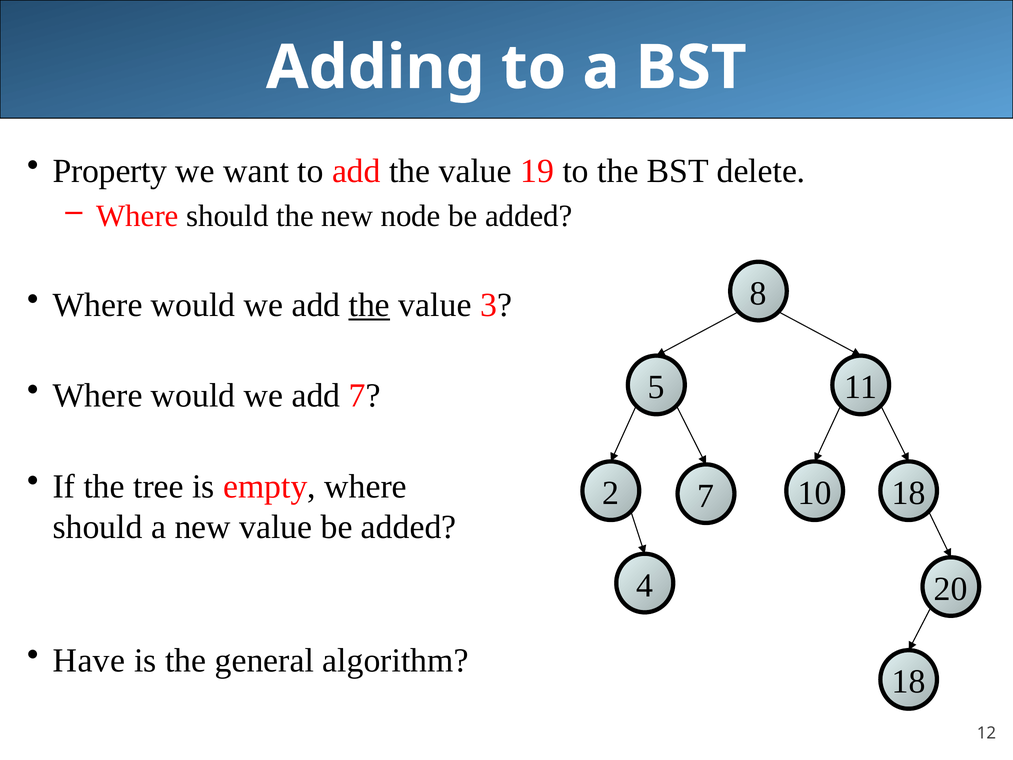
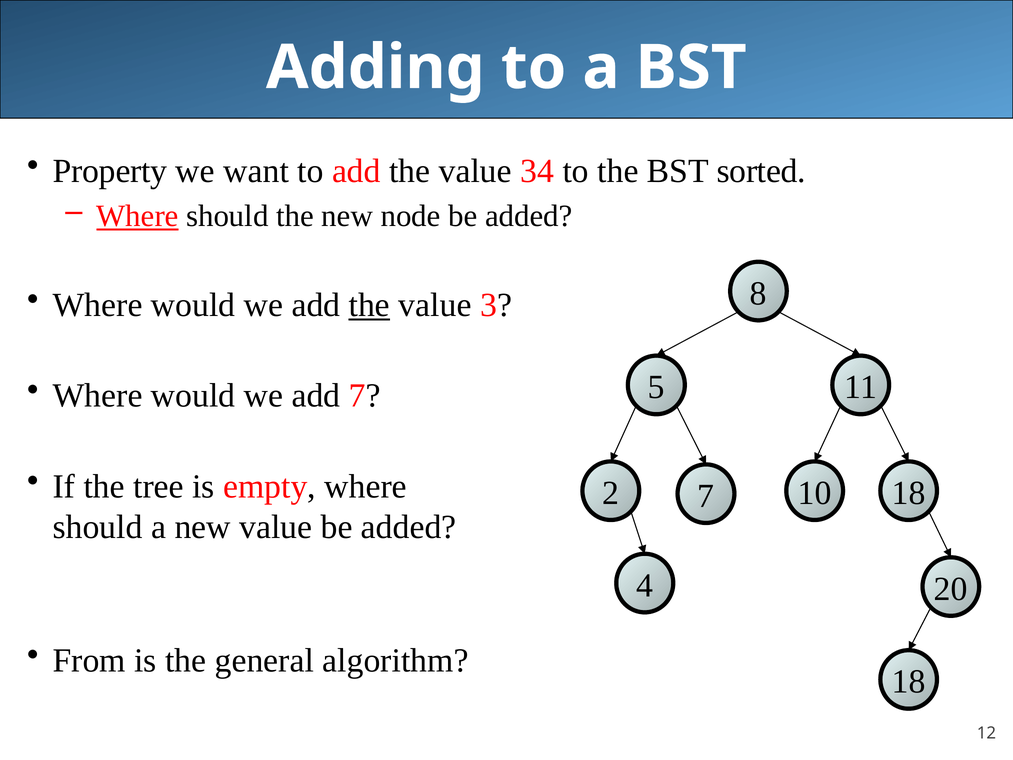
19: 19 -> 34 (537, 171)
delete: delete -> sorted (761, 171)
Where underline: none -> present (137, 216)
Have: Have -> From (89, 661)
